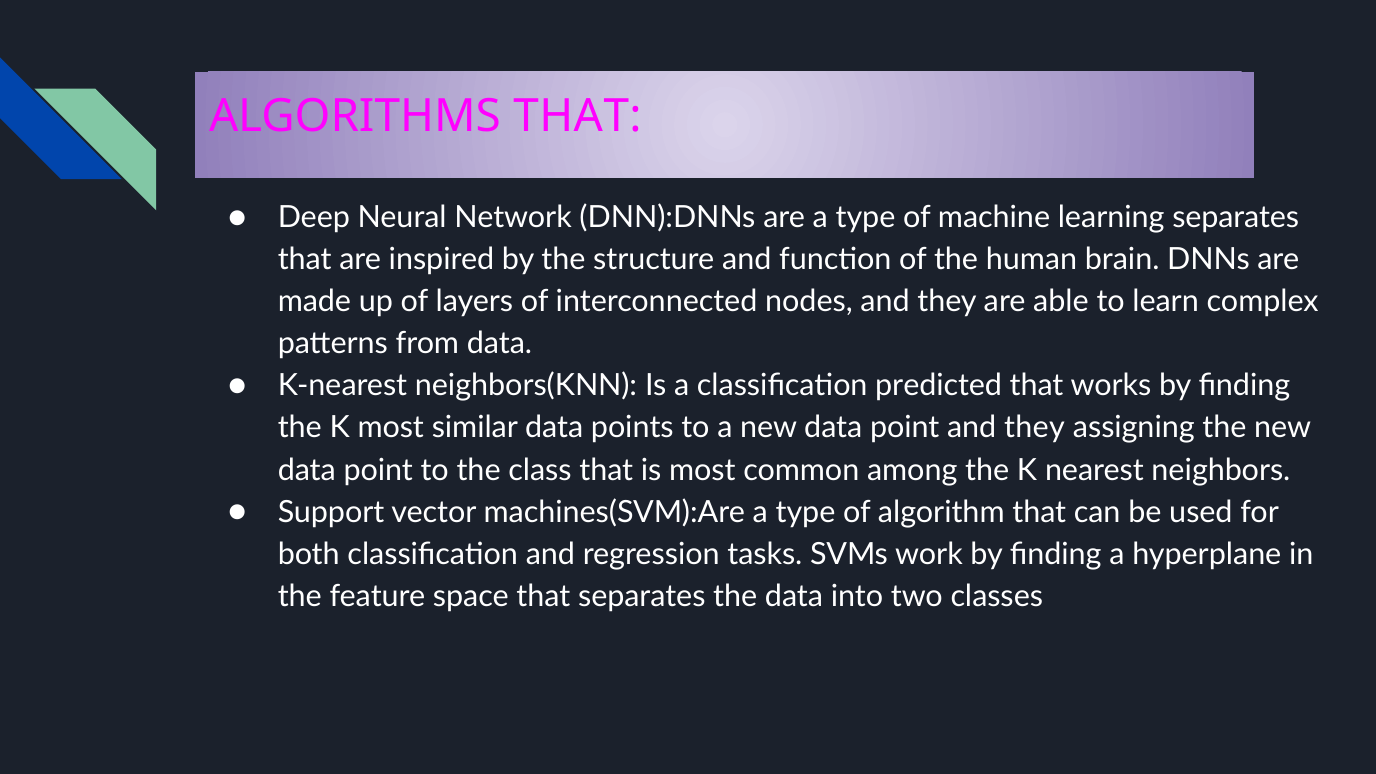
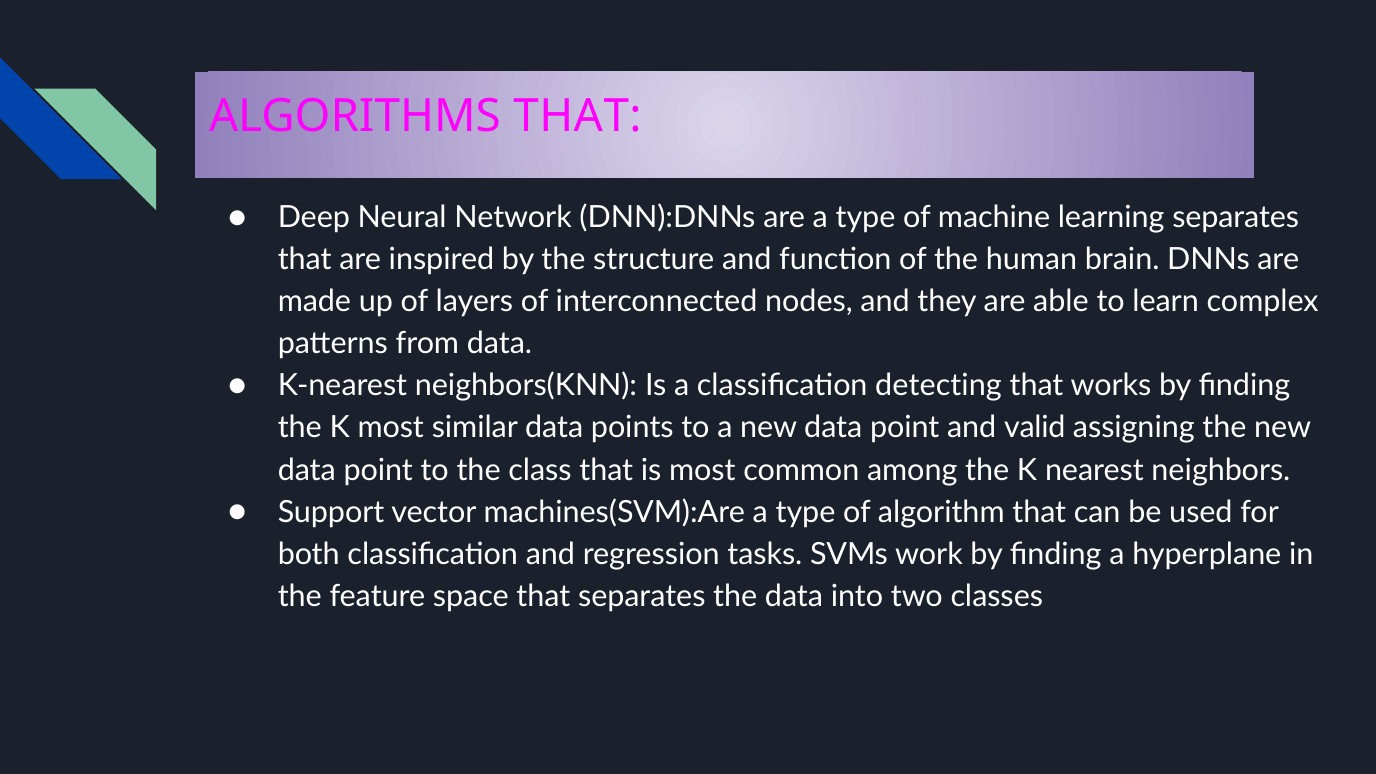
predicted: predicted -> detecting (939, 386)
point and they: they -> valid (1035, 428)
